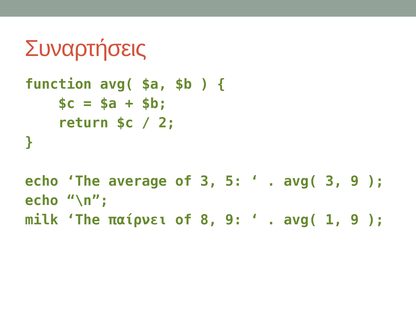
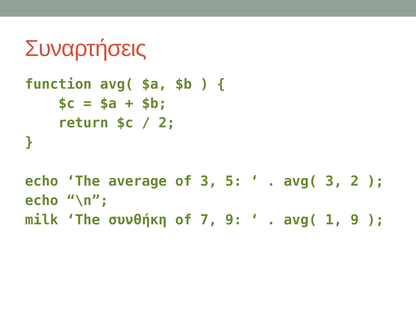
3 9: 9 -> 2 (355, 181)
παίρνει: παίρνει -> συνθήκη (138, 220)
8: 8 -> 7 (209, 220)
